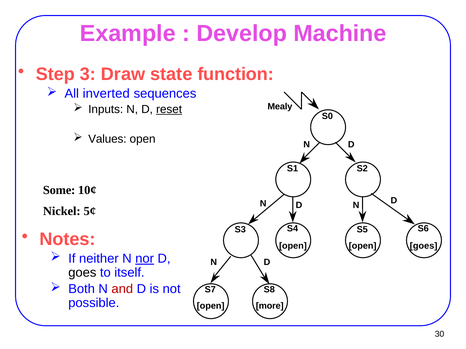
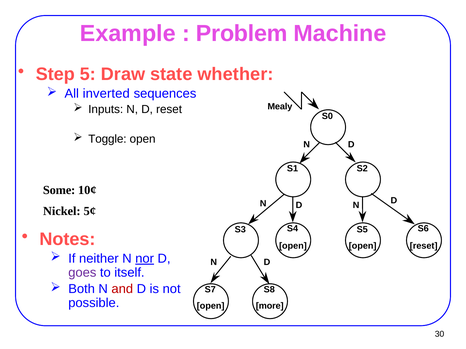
Develop: Develop -> Problem (242, 33)
3: 3 -> 5 (88, 74)
function: function -> whether (236, 74)
reset underline: present -> none (169, 109)
Values: Values -> Toggle (107, 139)
open goes: goes -> reset (424, 246)
goes colour: black -> purple (82, 273)
